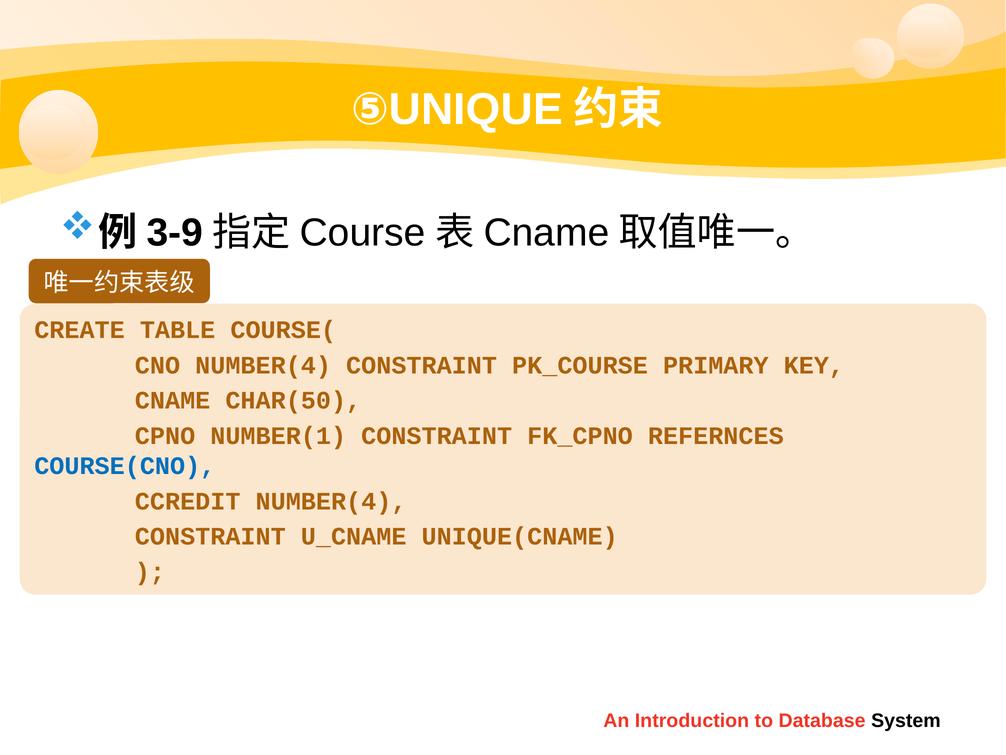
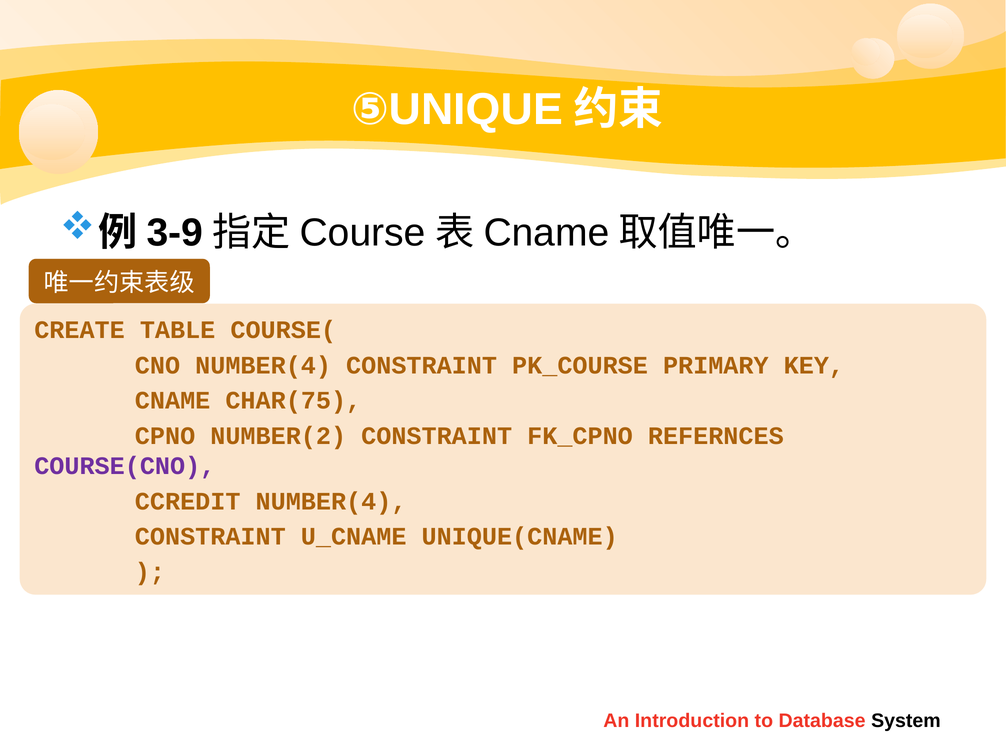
CHAR(50: CHAR(50 -> CHAR(75 (293, 400)
NUMBER(1: NUMBER(1 -> NUMBER(2 (278, 436)
COURSE(CNO colour: blue -> purple (125, 466)
